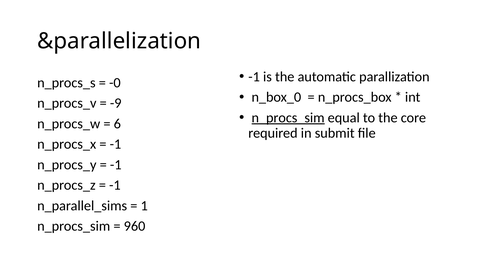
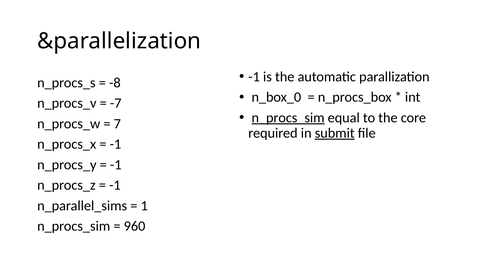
-0: -0 -> -8 (115, 83)
-9: -9 -> -7 (116, 103)
6: 6 -> 7 (117, 123)
submit underline: none -> present (335, 133)
